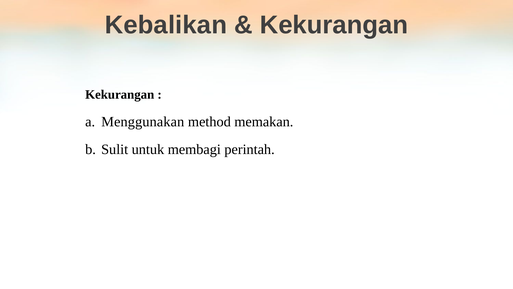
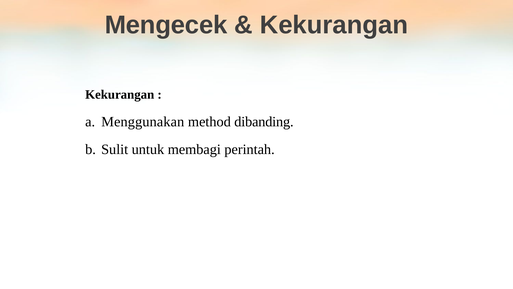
Kebalikan: Kebalikan -> Mengecek (166, 25)
memakan: memakan -> dibanding (264, 121)
